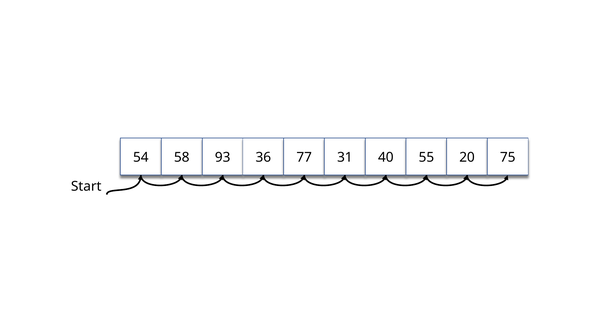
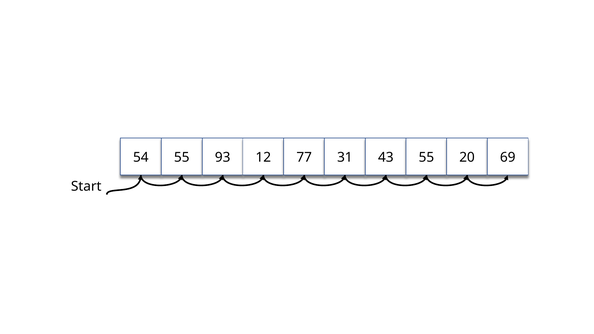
54 58: 58 -> 55 (182, 158)
36: 36 -> 12 (263, 158)
40: 40 -> 43 (386, 158)
75: 75 -> 69 (508, 158)
